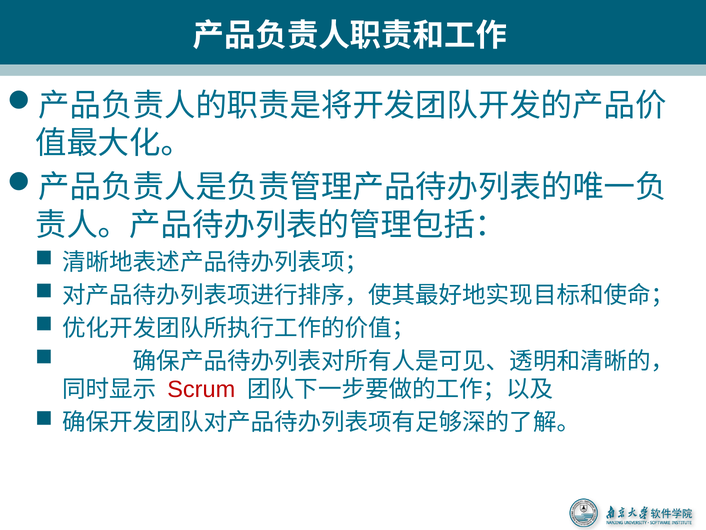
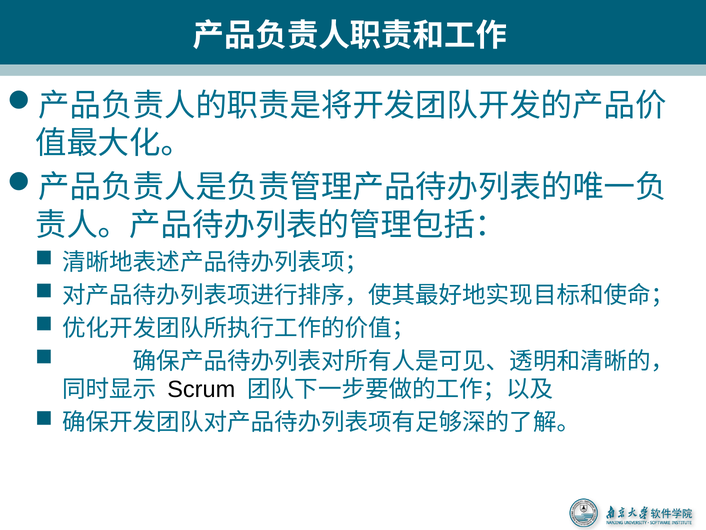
Scrum colour: red -> black (201, 389)
